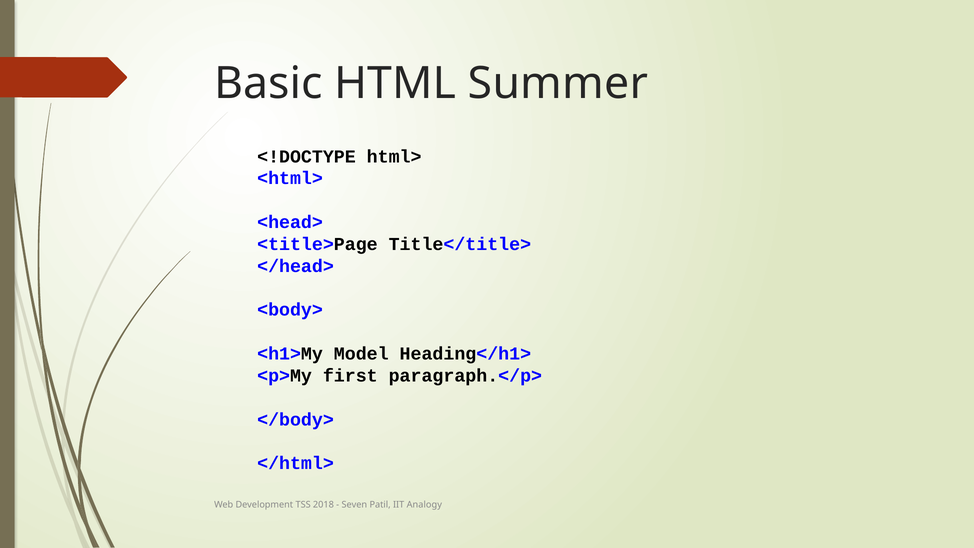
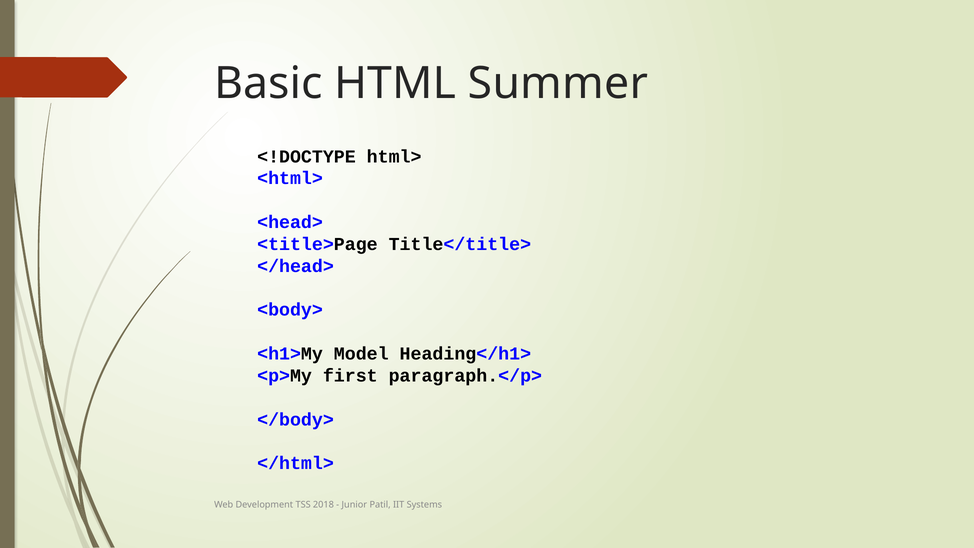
Seven: Seven -> Junior (354, 505)
Analogy: Analogy -> Systems (424, 505)
